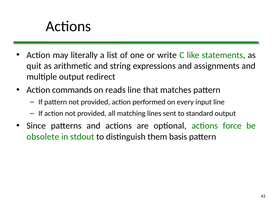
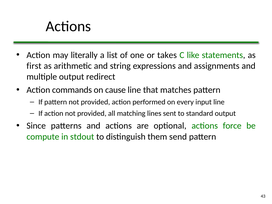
write: write -> takes (167, 55)
quit: quit -> first (34, 66)
reads: reads -> cause (115, 90)
obsolete: obsolete -> compute (43, 137)
basis: basis -> send (178, 137)
